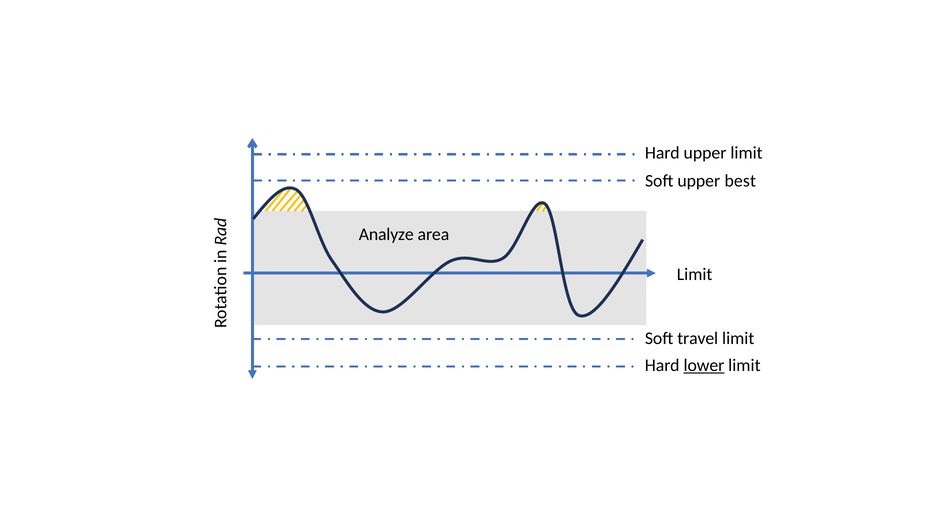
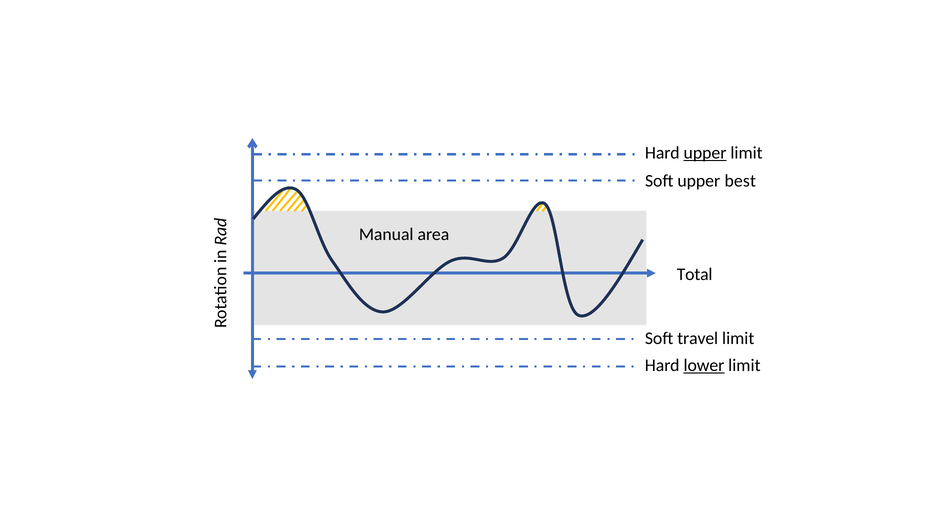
upper underline: none -> present (705, 153)
Analyze: Analyze -> Manual (386, 234)
Limit: Limit -> Total (695, 274)
